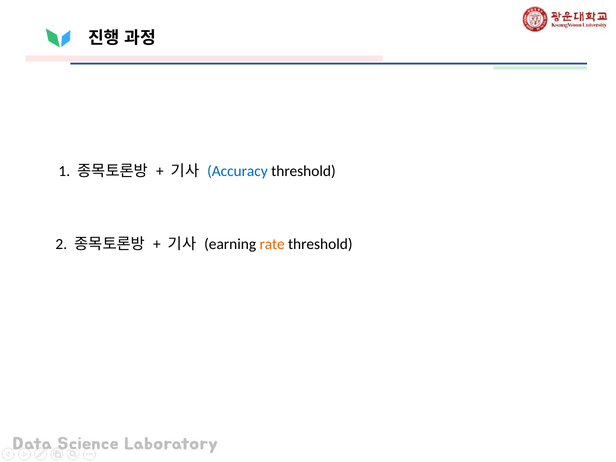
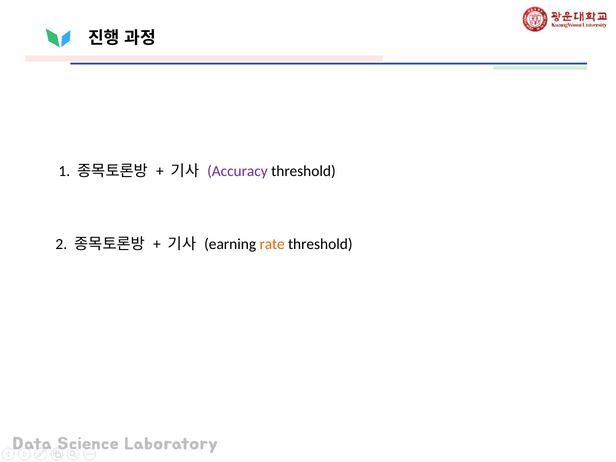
Accuracy colour: blue -> purple (237, 171)
